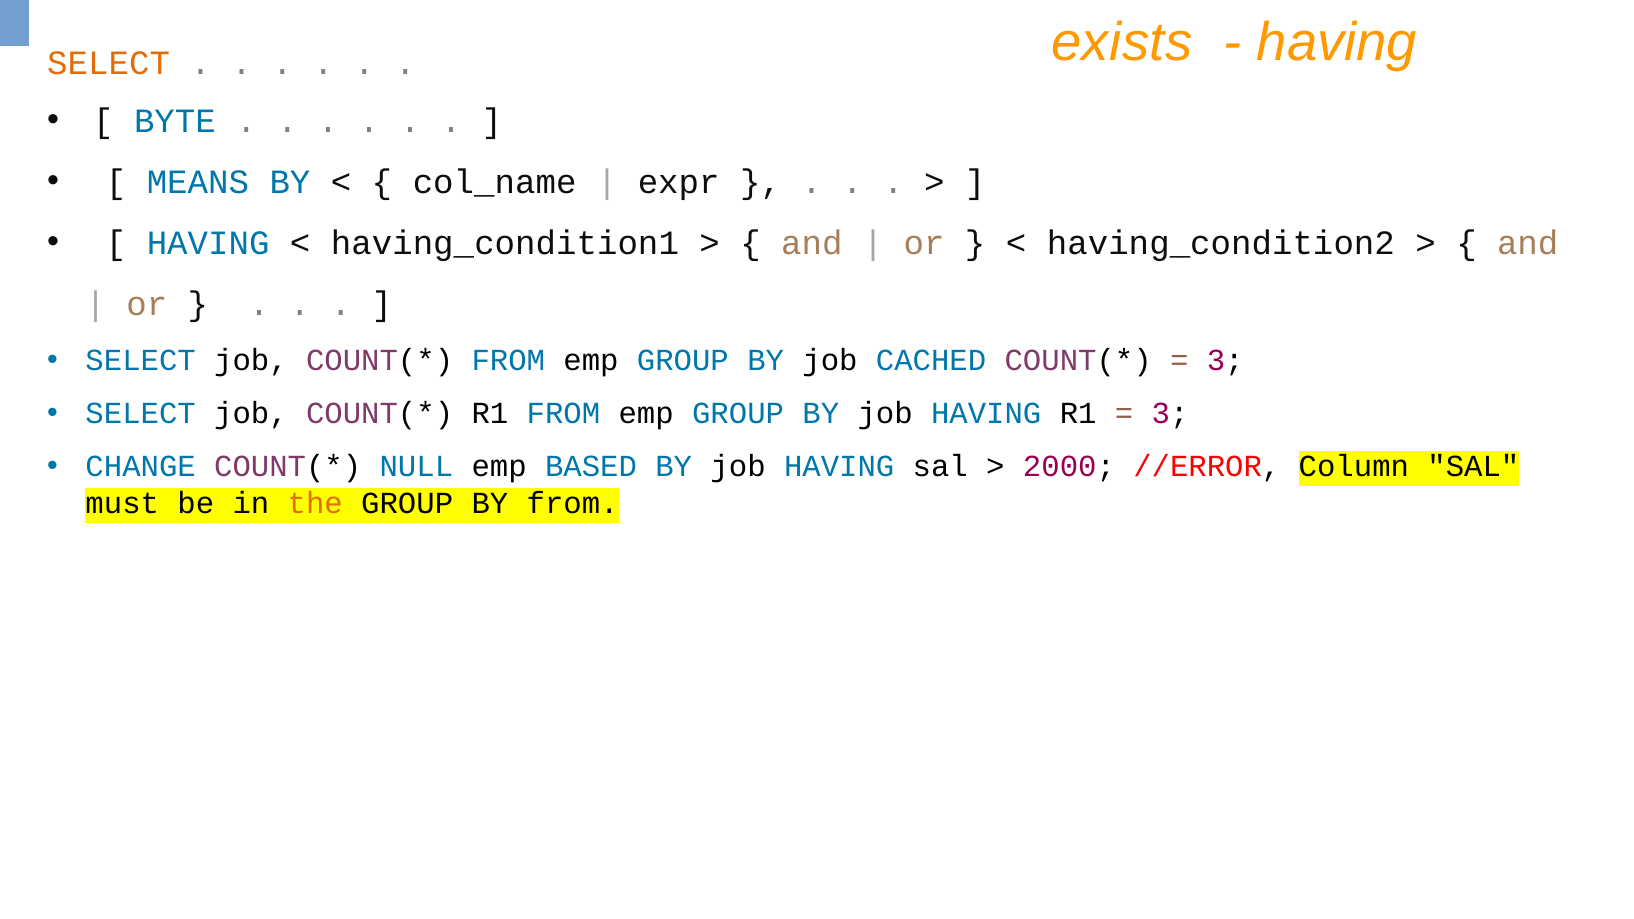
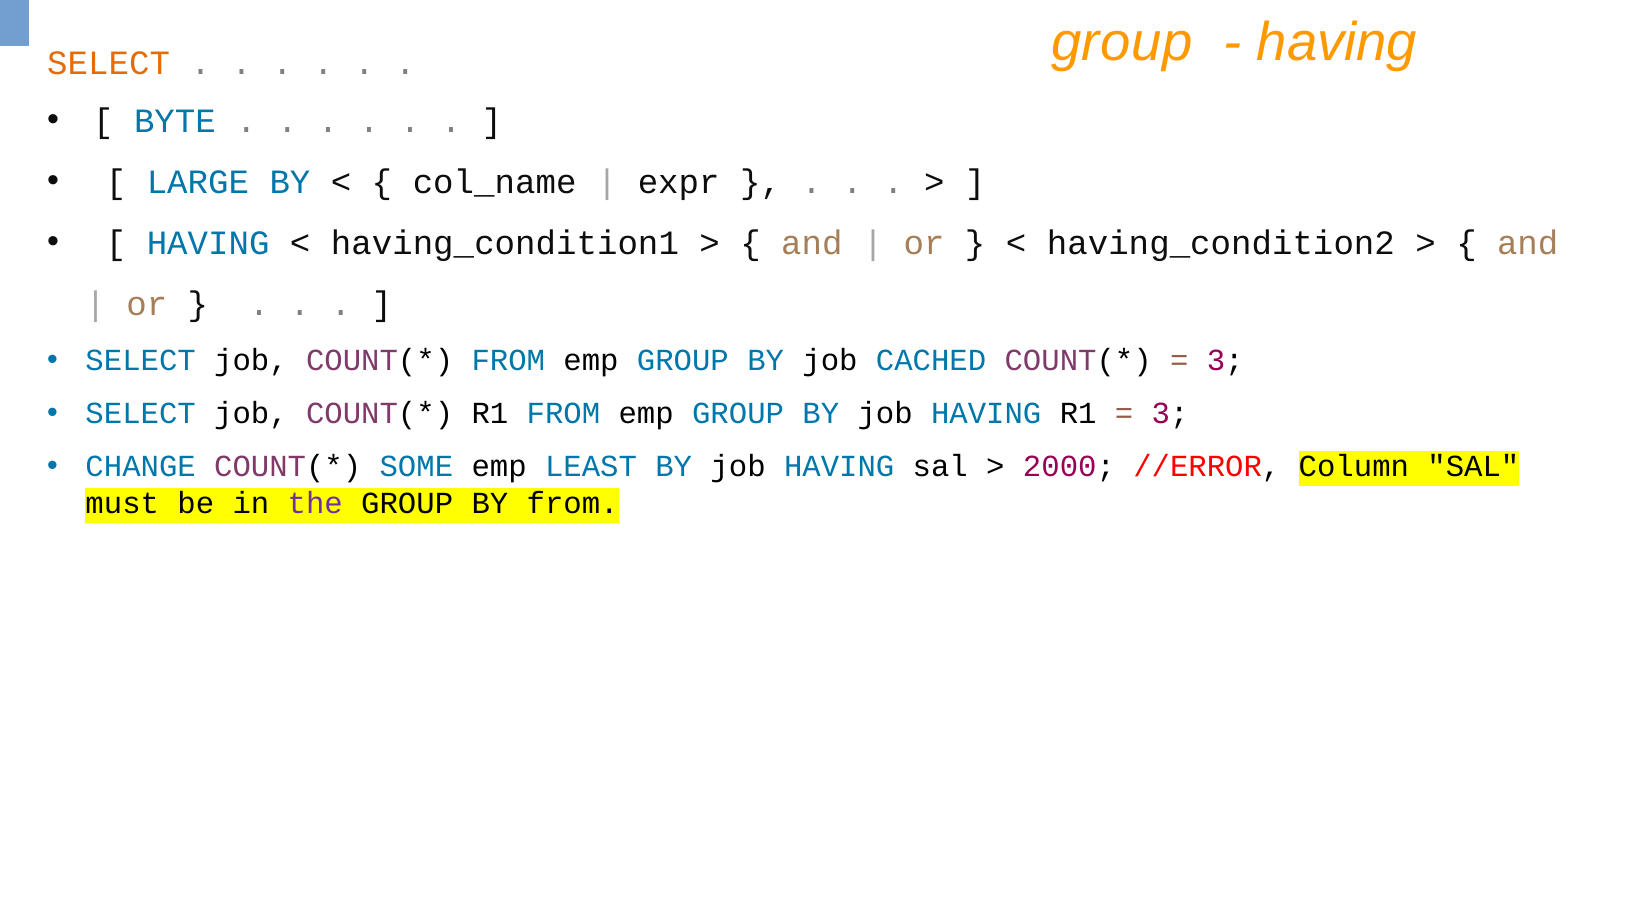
exists: exists -> group (1122, 43)
MEANS: MEANS -> LARGE (198, 182)
NULL: NULL -> SOME (416, 467)
BASED: BASED -> LEAST (591, 467)
the colour: orange -> purple (315, 504)
